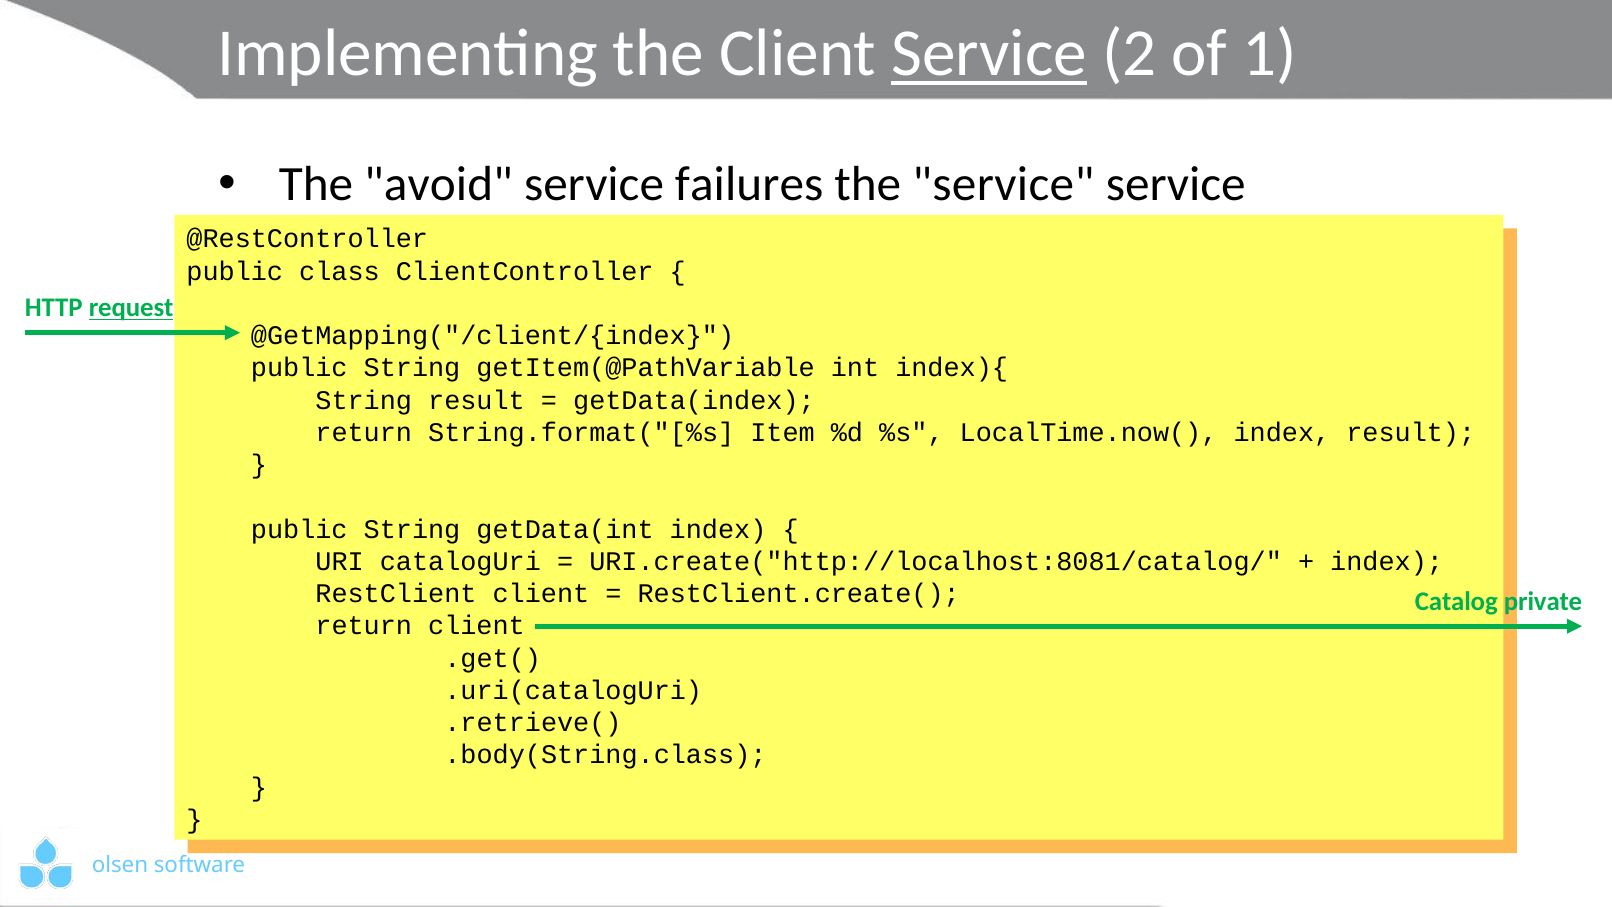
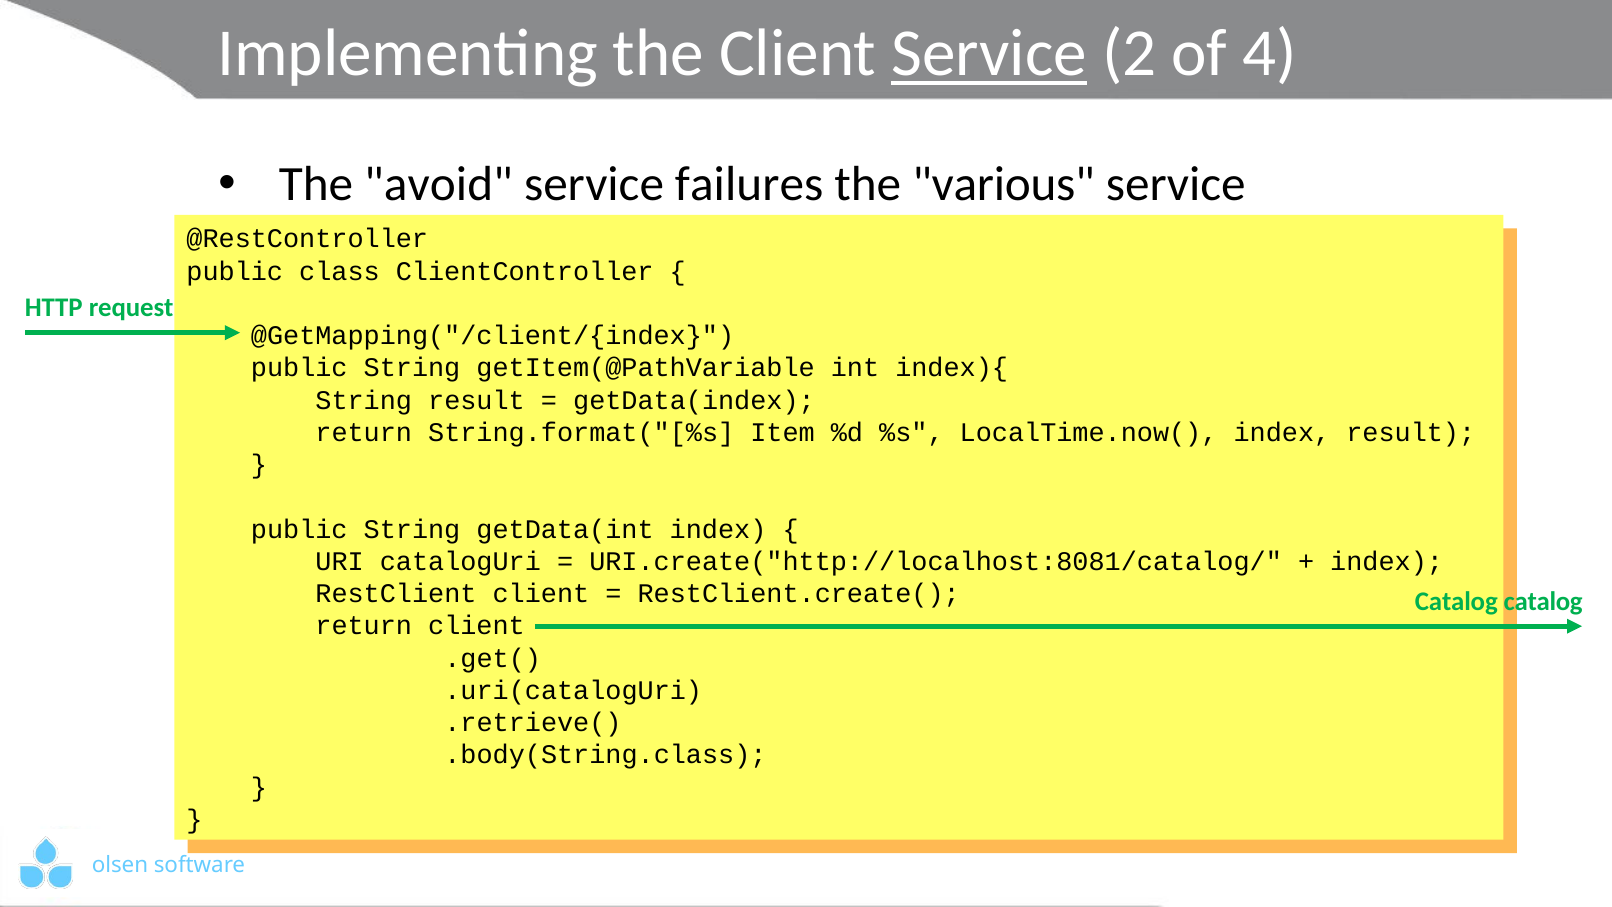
1: 1 -> 4 (1270, 54)
the service: service -> various (1004, 185)
request underline: present -> none (131, 308)
Catalog private: private -> catalog (1543, 602)
